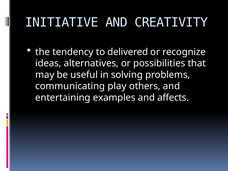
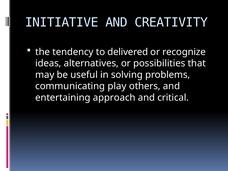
examples: examples -> approach (114, 98)
affects: affects -> critical (173, 98)
